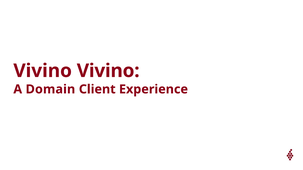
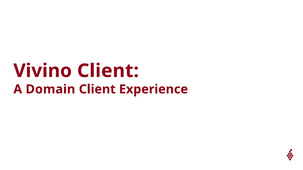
Vivino Vivino: Vivino -> Client (108, 71)
